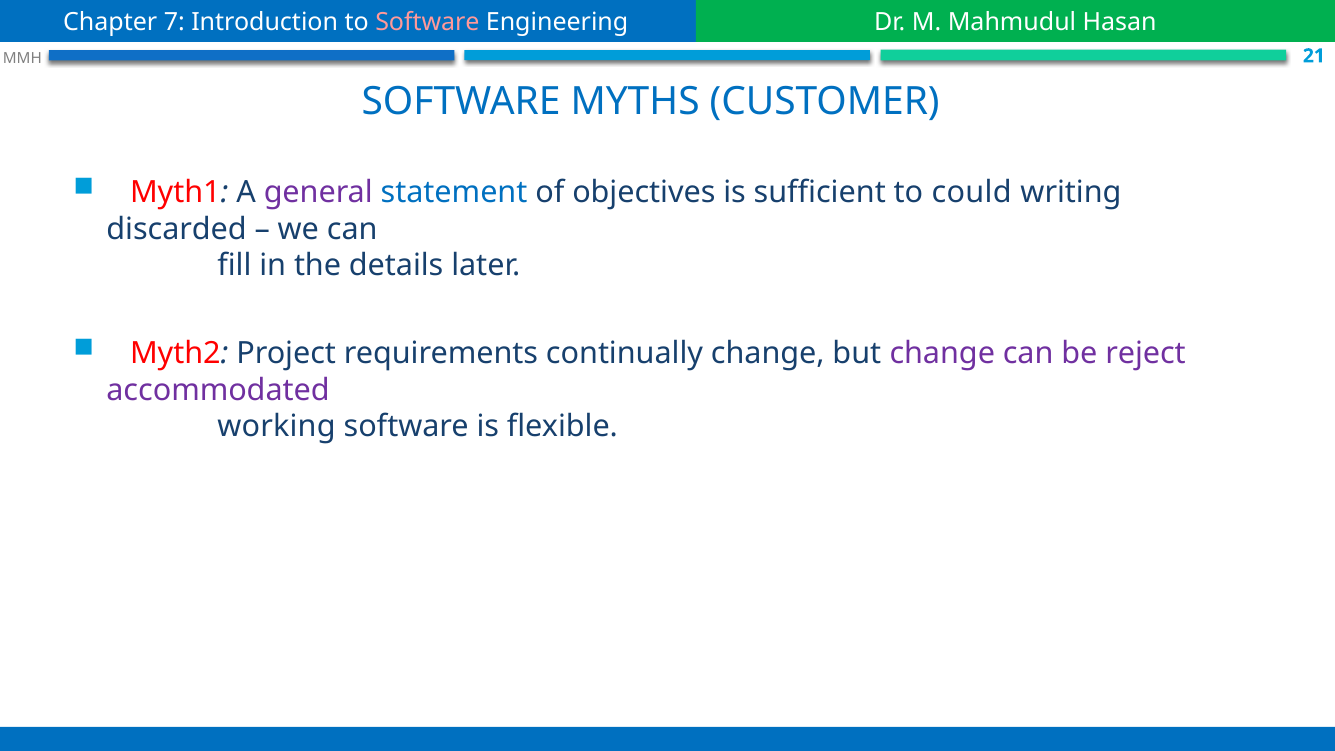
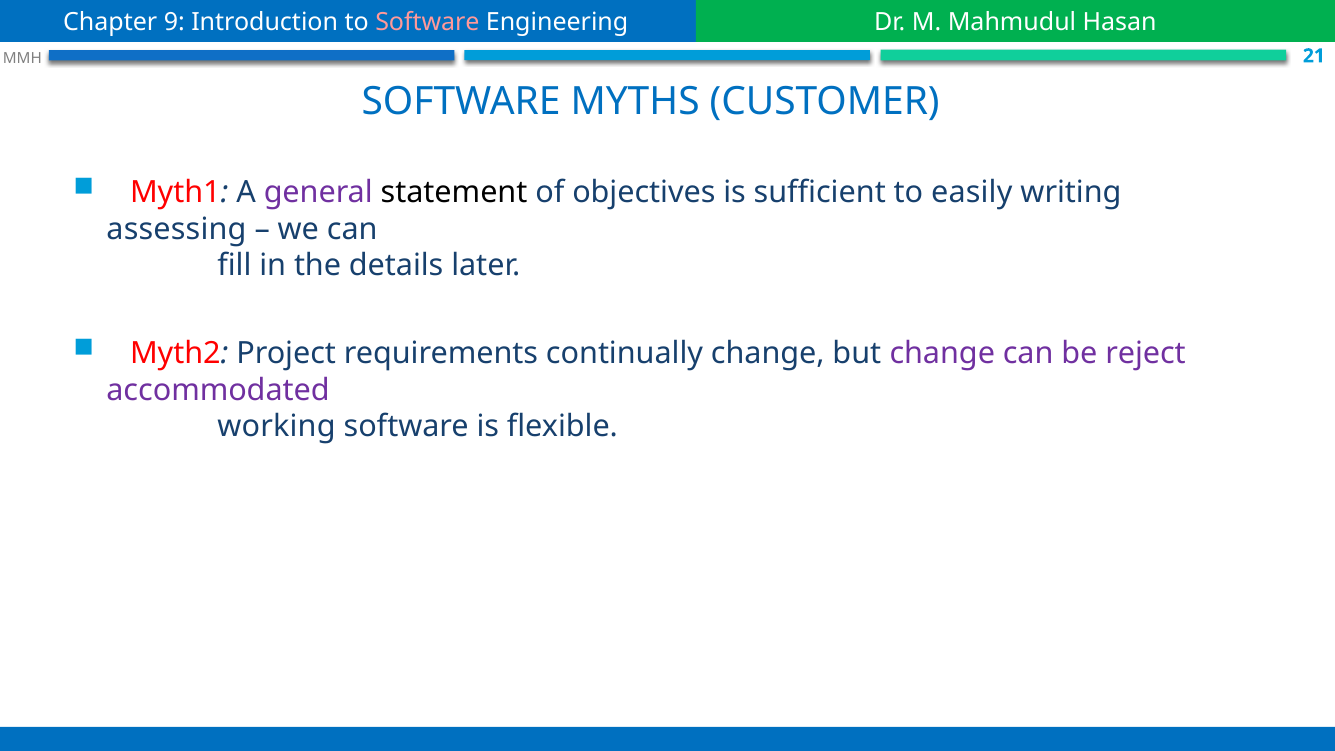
7: 7 -> 9 (174, 23)
statement colour: blue -> black (454, 192)
could: could -> easily (972, 192)
discarded: discarded -> assessing (176, 229)
